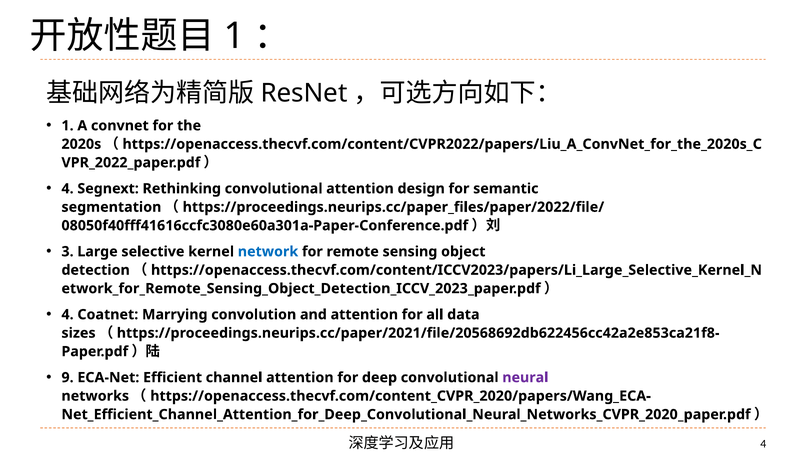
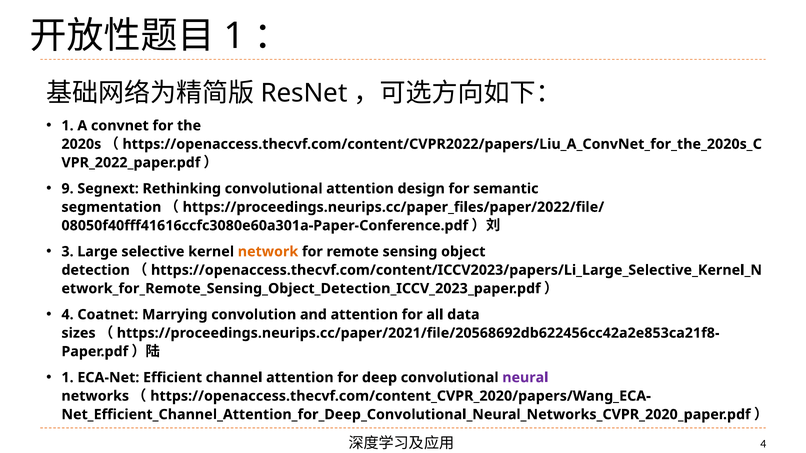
4: 4 -> 9 (68, 189)
network colour: blue -> orange (268, 252)
9: 9 -> 1 (68, 378)
